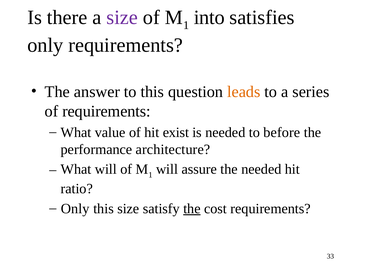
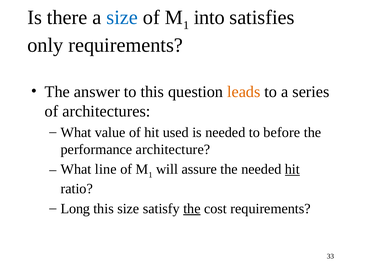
size colour: purple -> blue (122, 17)
of requirements: requirements -> architectures (106, 111)
exist: exist -> used (176, 132)
What will: will -> line (106, 169)
hit underline: none -> present (292, 169)
Only: Only -> Long (75, 208)
